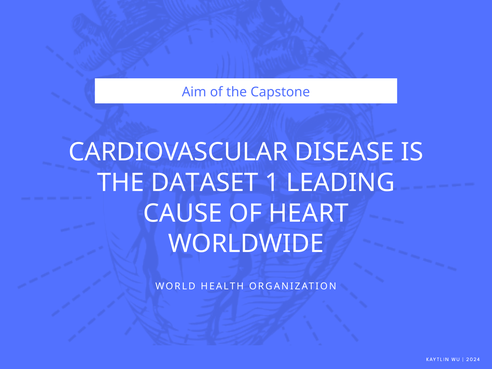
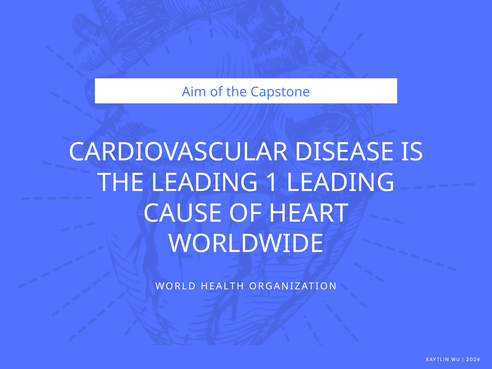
THE DATASET: DATASET -> LEADING (205, 183)
